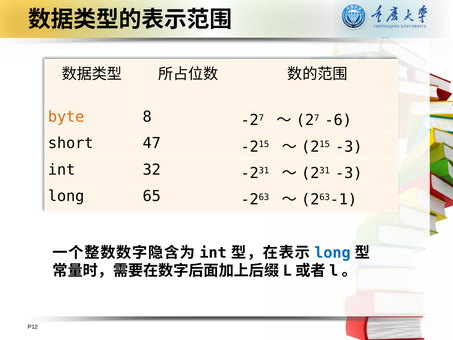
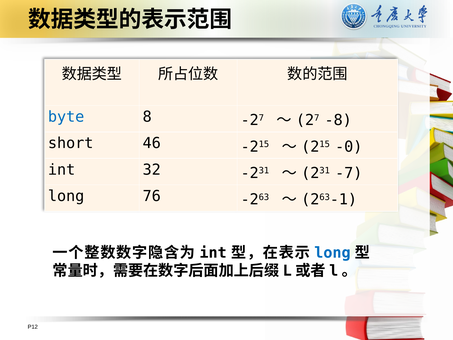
byte colour: orange -> blue (66, 117)
-6: -6 -> -8 (338, 120)
47: 47 -> 46 (152, 143)
-3: -3 -> -0 (349, 147)
-3: -3 -> -7 (349, 173)
65: 65 -> 76 (152, 196)
